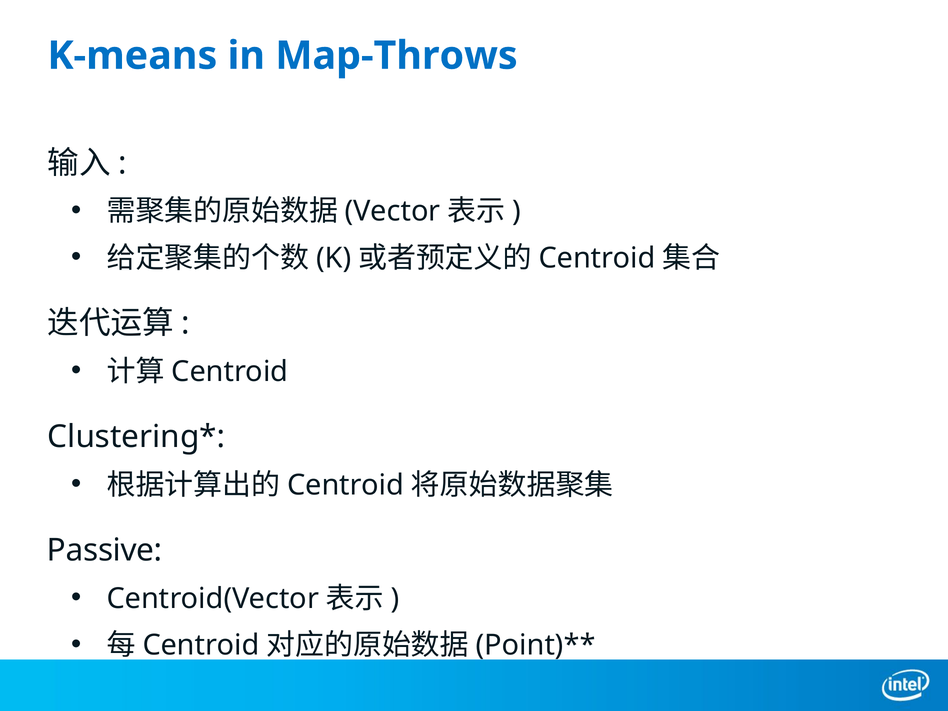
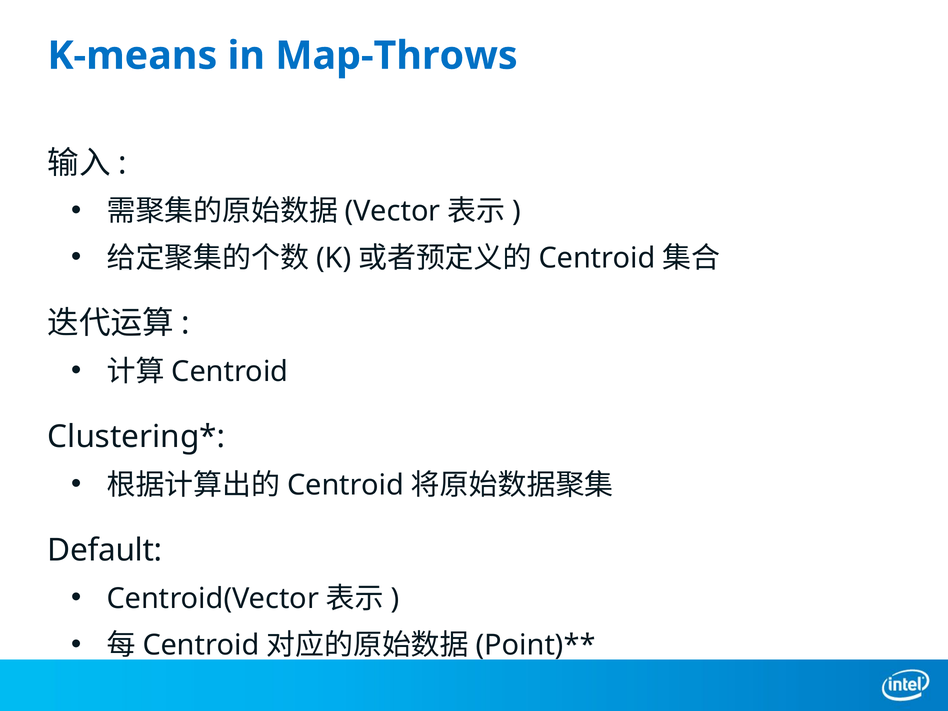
Passive: Passive -> Default (105, 550)
